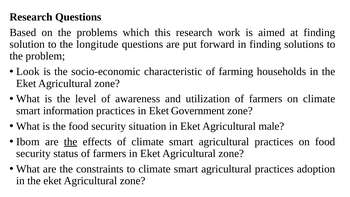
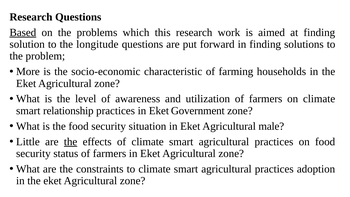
Based underline: none -> present (23, 32)
Look: Look -> More (28, 72)
information: information -> relationship (68, 111)
Ibom: Ibom -> Little (28, 142)
